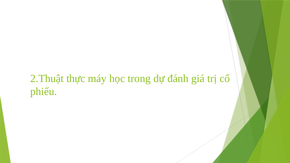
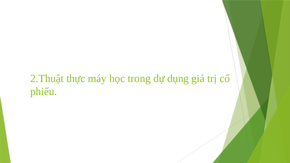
đánh: đánh -> dụng (178, 78)
